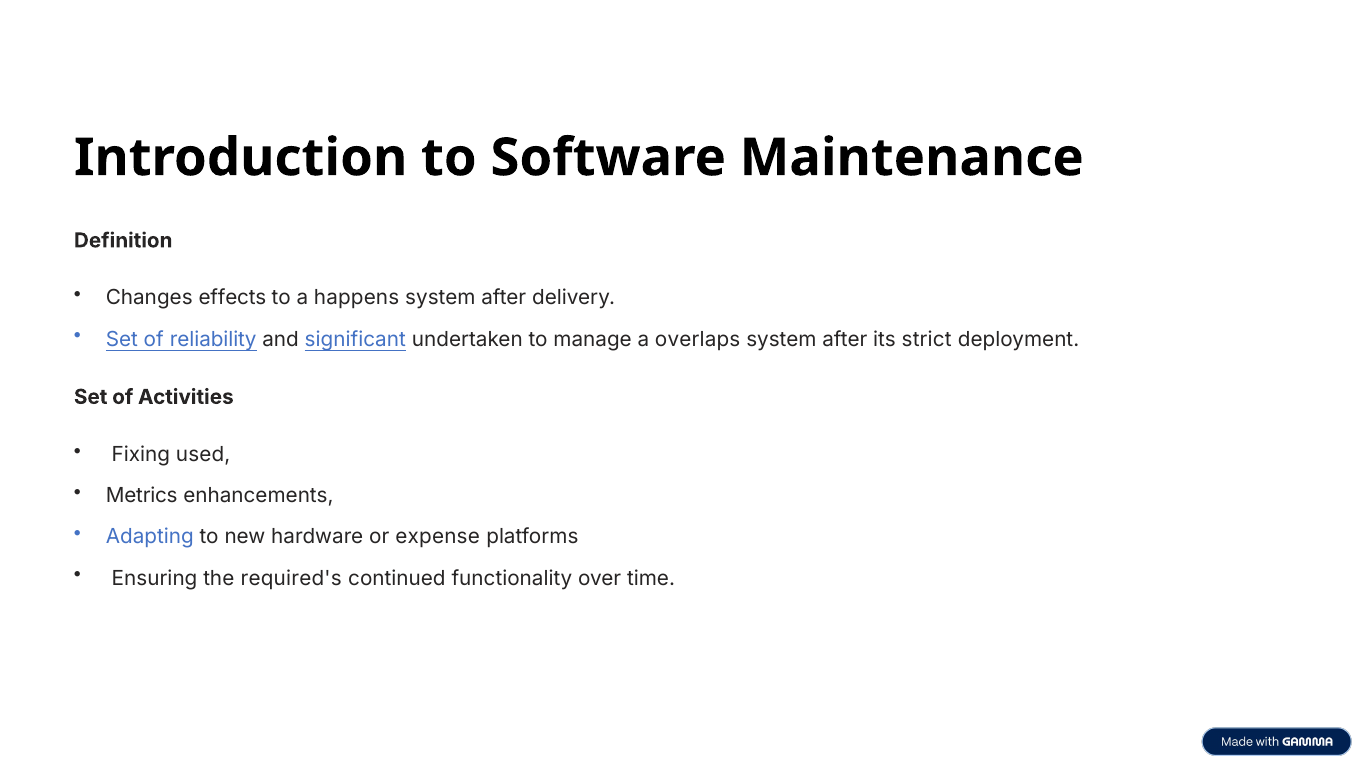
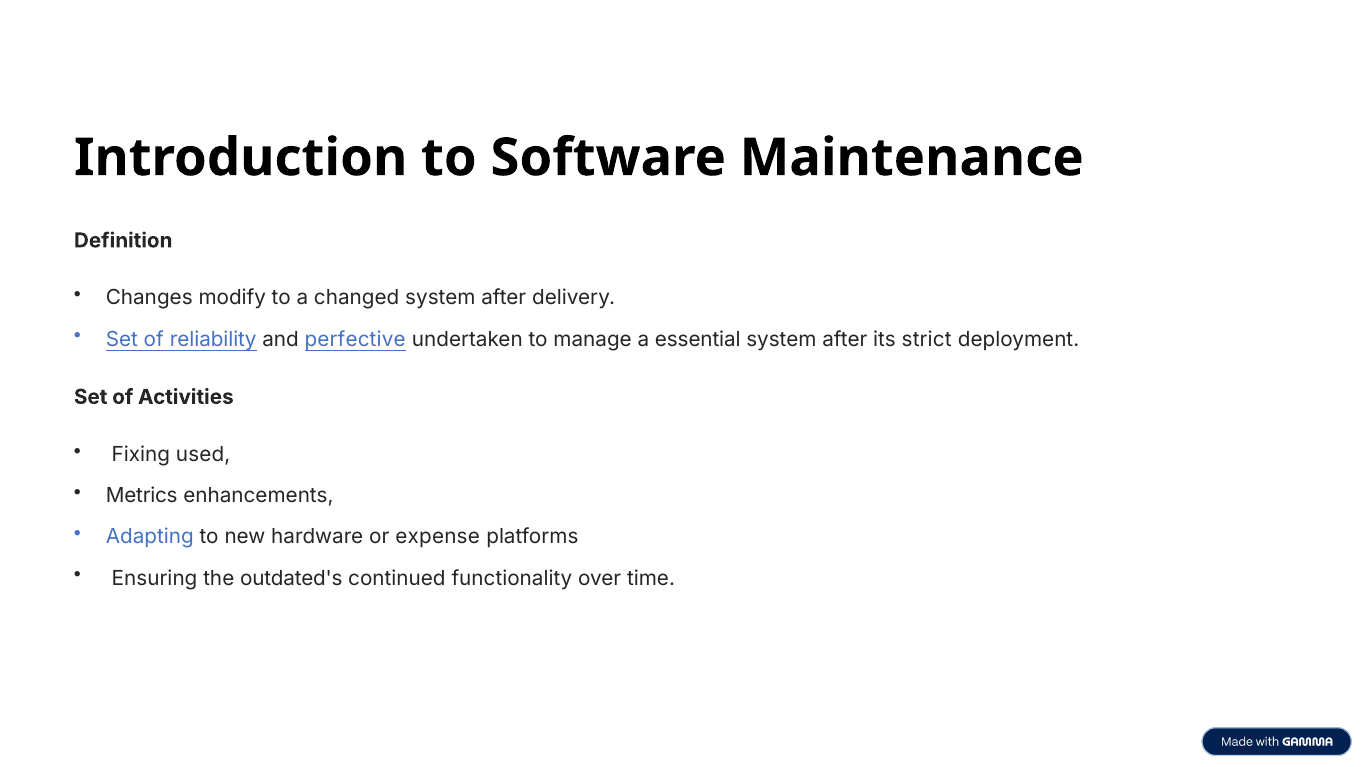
effects: effects -> modify (232, 298)
happens: happens -> changed (357, 298)
significant: significant -> perfective (355, 339)
overlaps: overlaps -> essential (698, 339)
required's: required's -> outdated's (291, 578)
